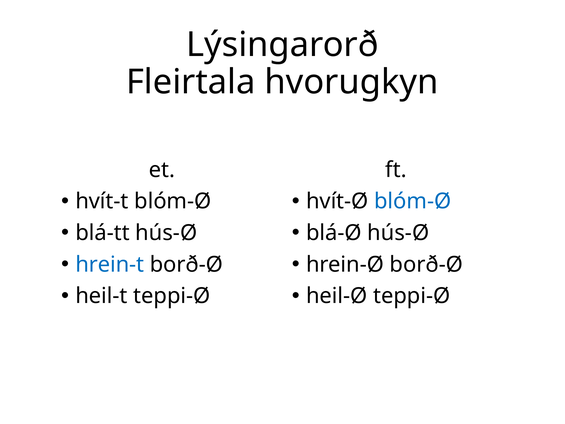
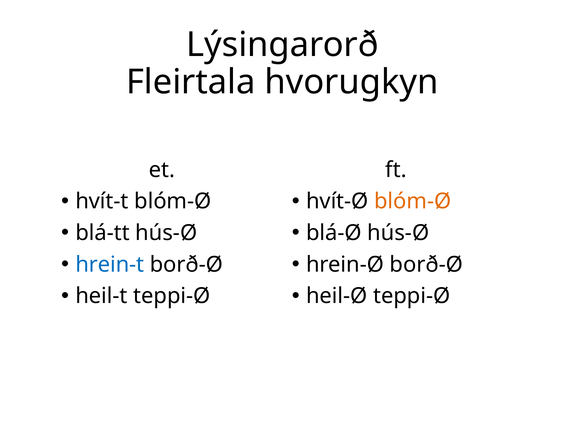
blóm-Ø colour: blue -> orange (413, 201)
